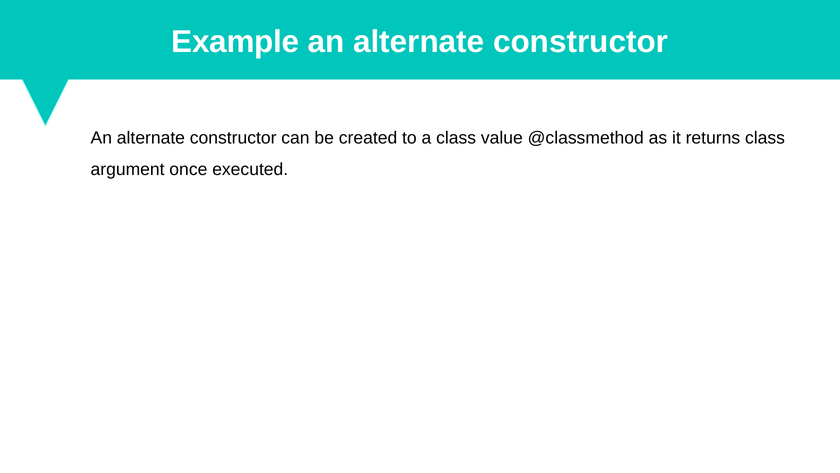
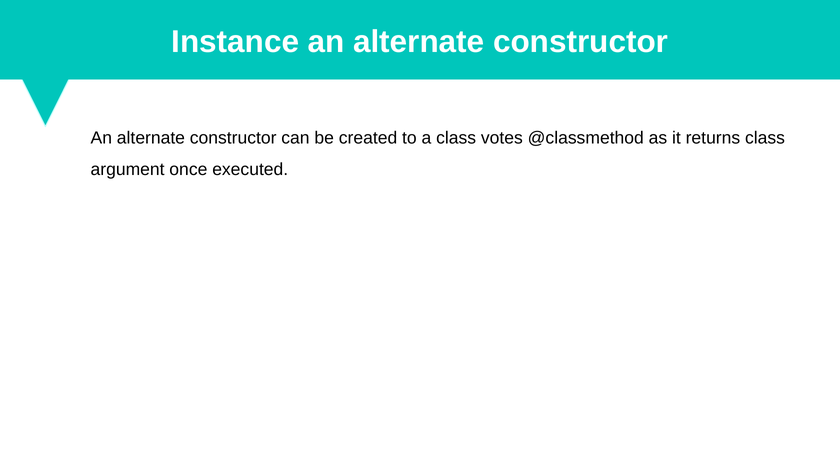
Example: Example -> Instance (235, 42)
value: value -> votes (502, 138)
